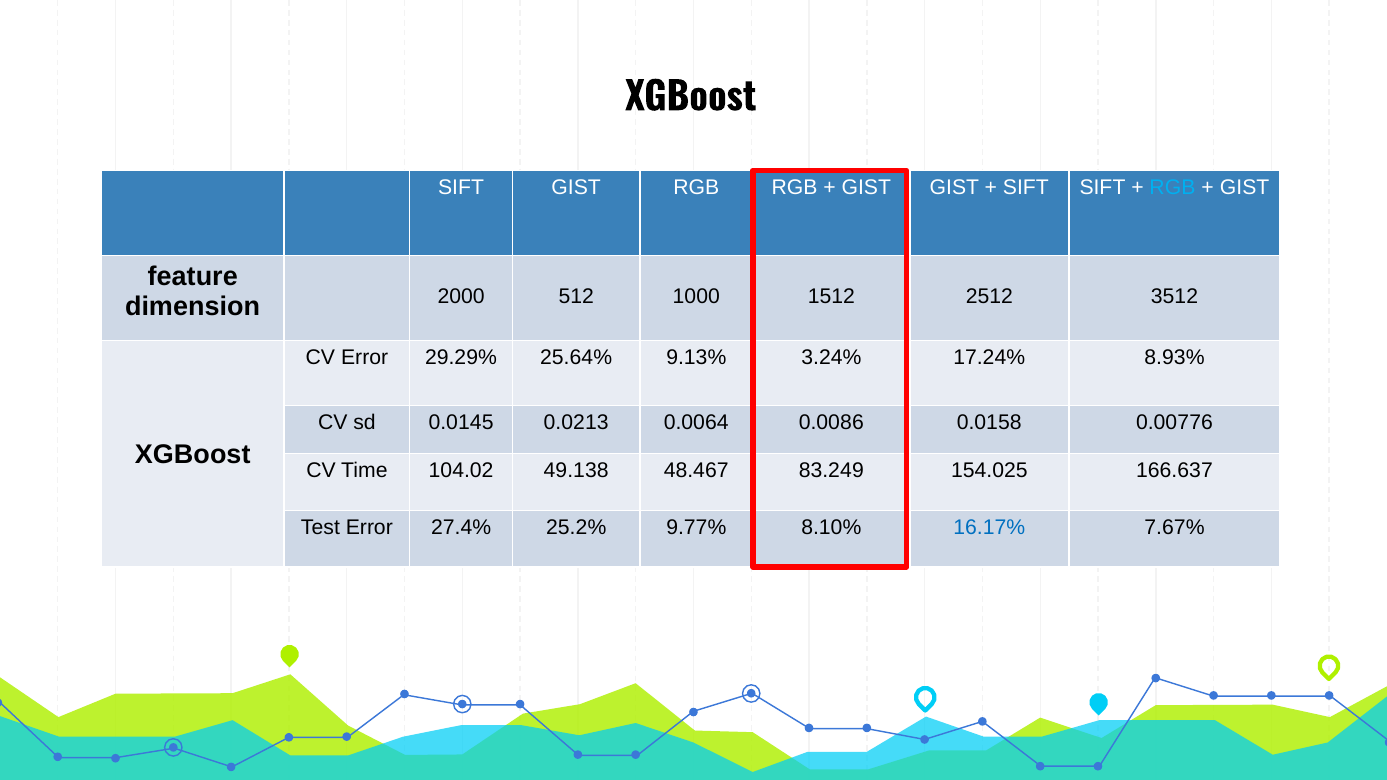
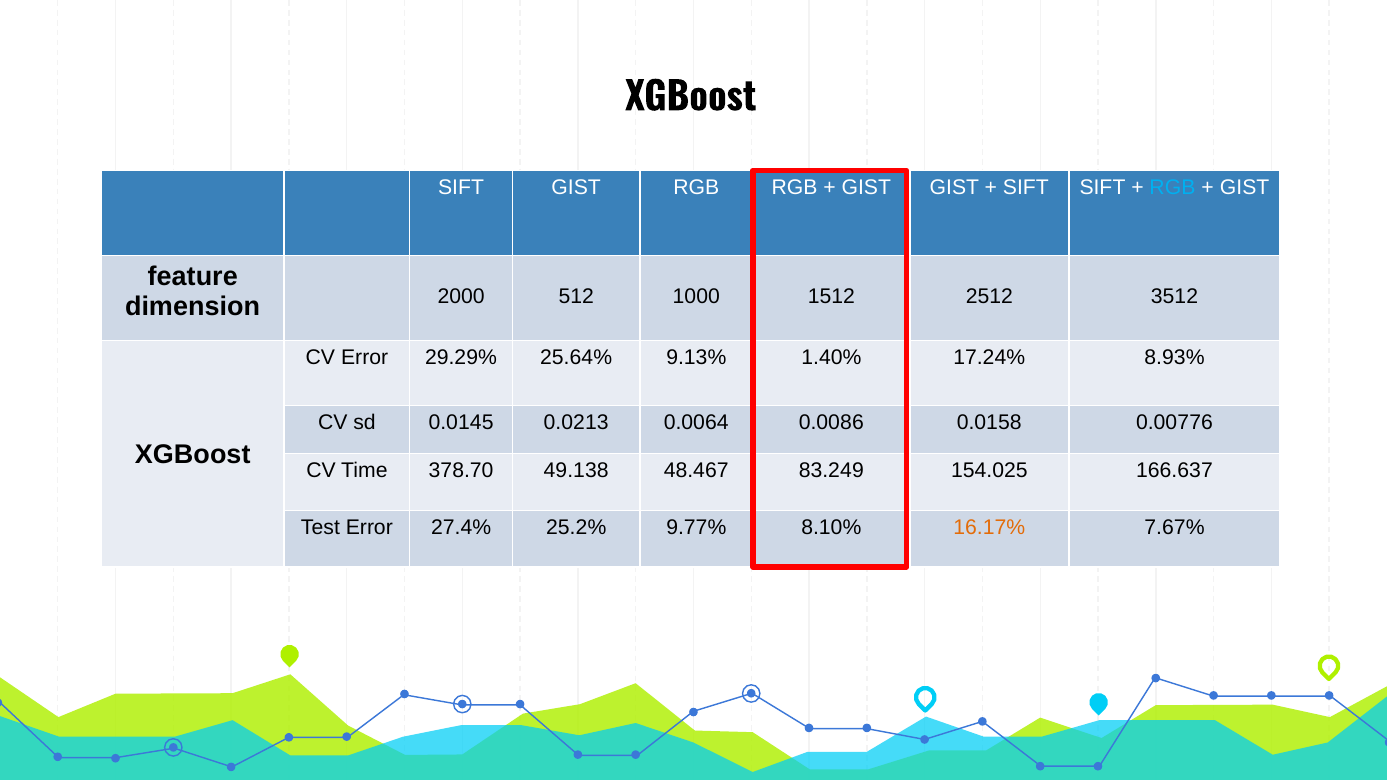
3.24%: 3.24% -> 1.40% (831, 358)
104.02: 104.02 -> 378.70 (461, 471)
16.17% colour: blue -> orange (989, 528)
